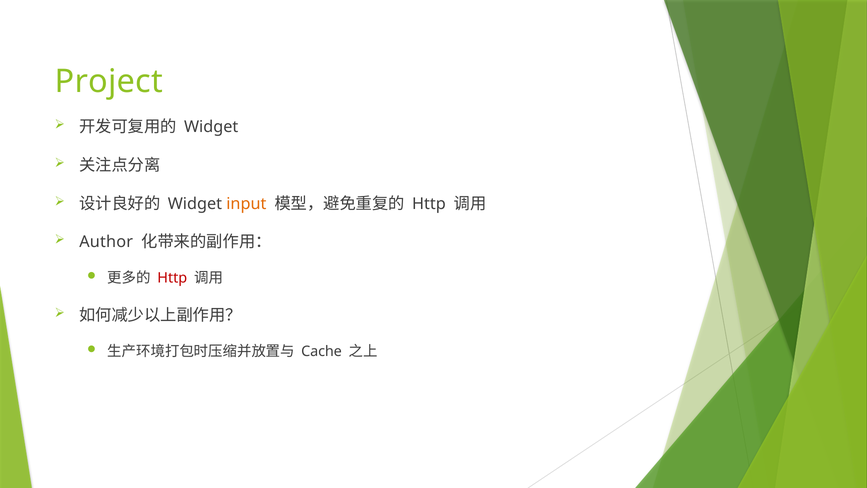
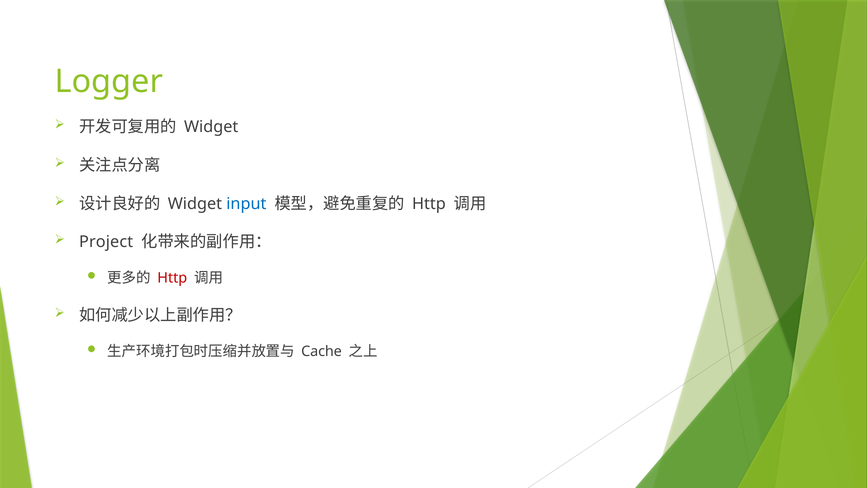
Project: Project -> Logger (109, 81)
input colour: orange -> blue (246, 204)
Author: Author -> Project (106, 242)
